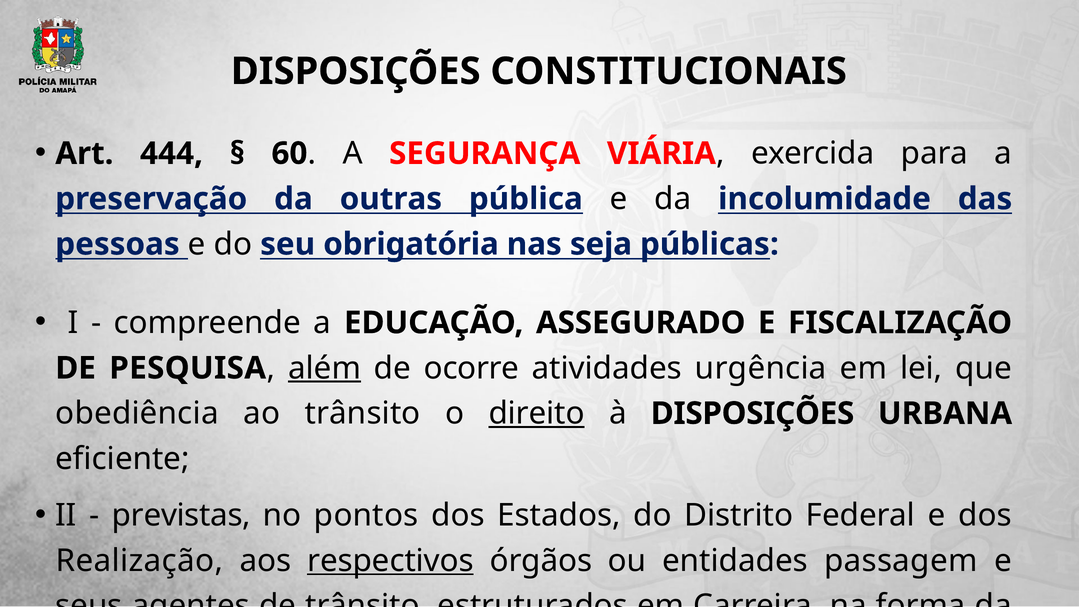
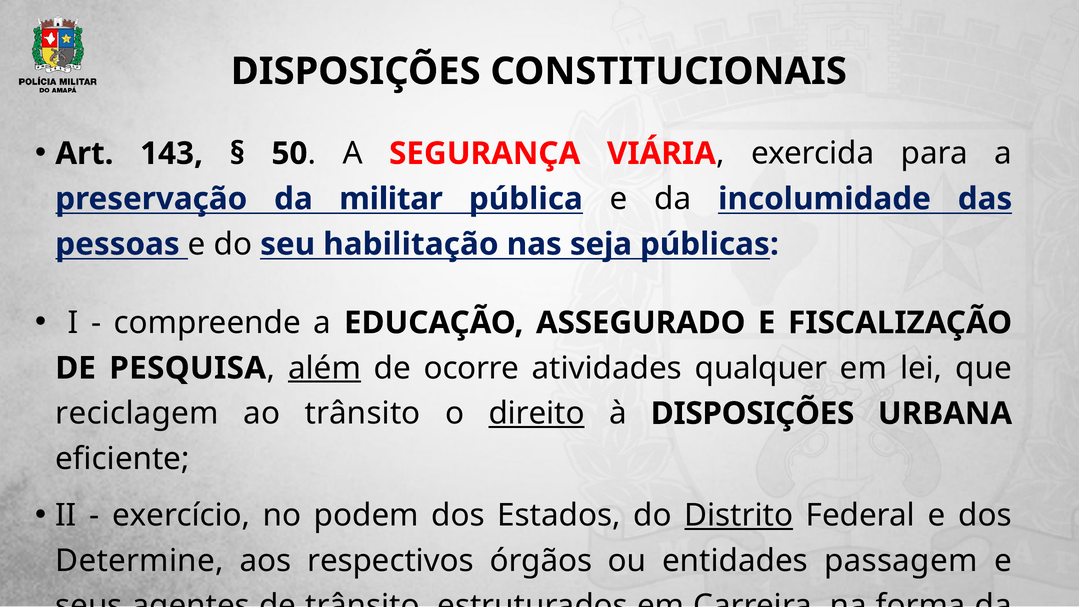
444: 444 -> 143 (172, 153)
60: 60 -> 50 (289, 153)
outras: outras -> militar (391, 199)
obrigatória: obrigatória -> habilitação (411, 244)
urgência: urgência -> qualquer (761, 368)
obediência: obediência -> reciclagem (137, 413)
previstas: previstas -> exercício (181, 515)
pontos: pontos -> podem (366, 515)
Distrito underline: none -> present (739, 515)
Realização: Realização -> Determine (139, 561)
respectivos underline: present -> none (390, 561)
